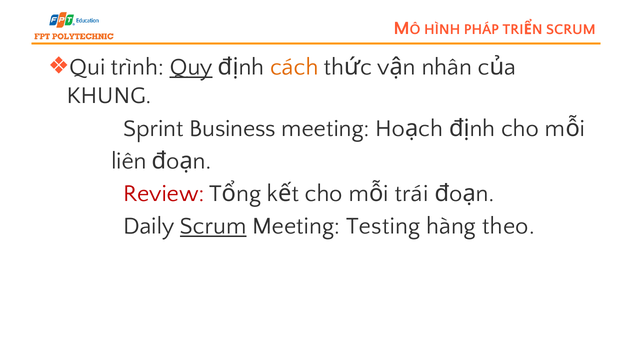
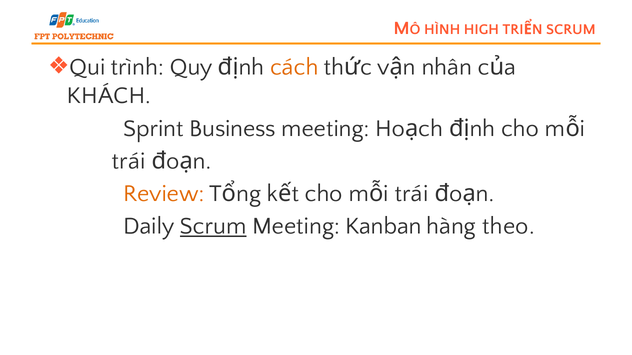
PHÁP: PHÁP -> HIGH (481, 29)
Quy underline: present -> none (191, 67)
KHUNG: KHUNG -> KHÁCH (109, 96)
liên: liên -> trái (129, 161)
Review colour: red -> orange (164, 194)
Testing: Testing -> Kanban (384, 226)
